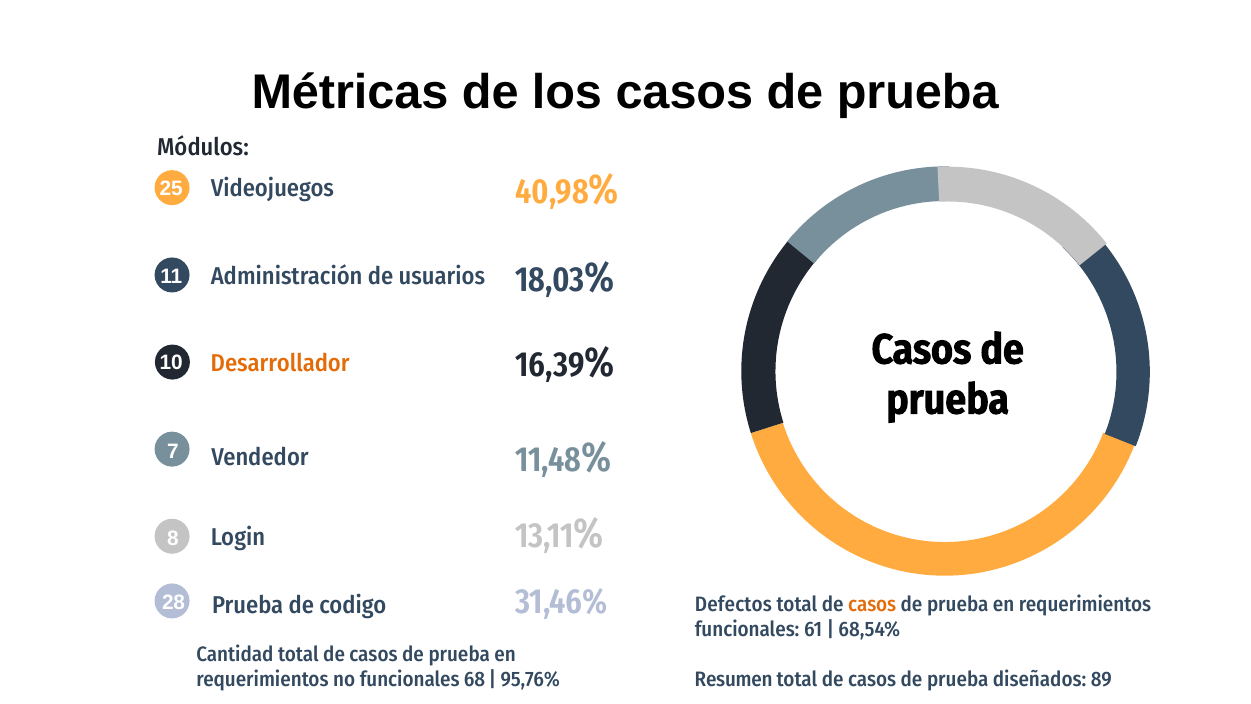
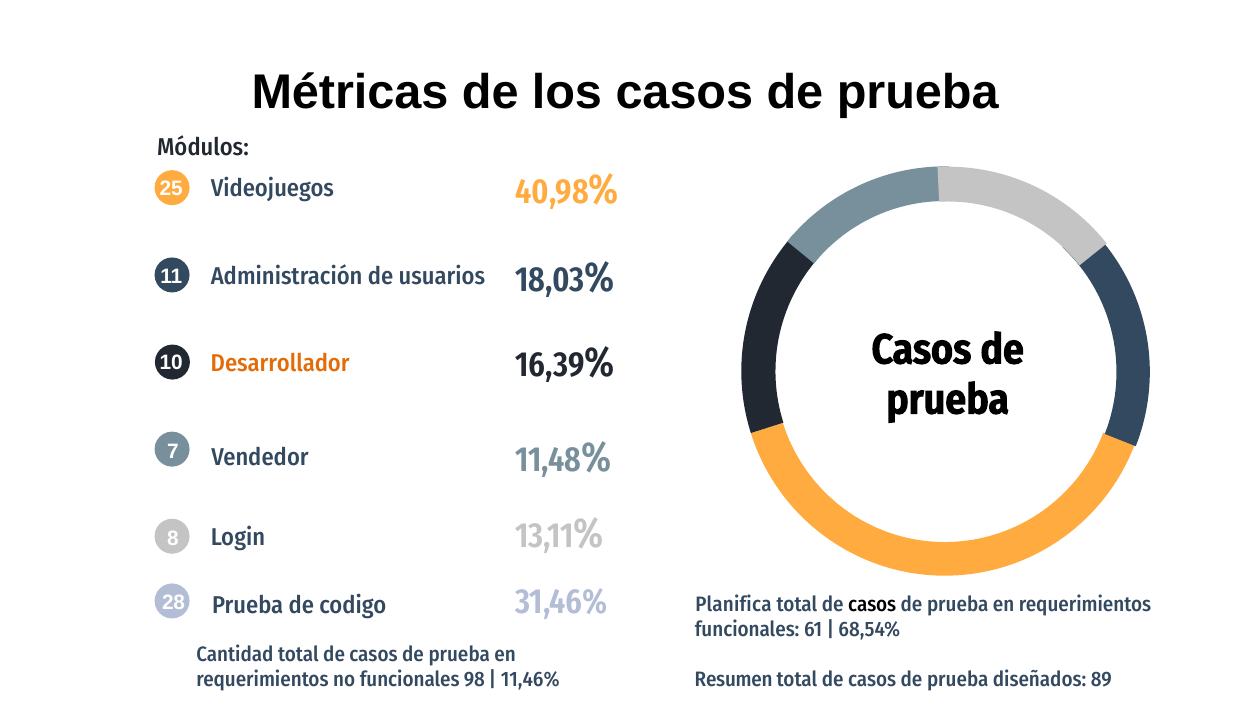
Defectos: Defectos -> Planifica (733, 604)
casos colour: orange -> black (872, 604)
68: 68 -> 98 (474, 679)
95,76%: 95,76% -> 11,46% (530, 679)
